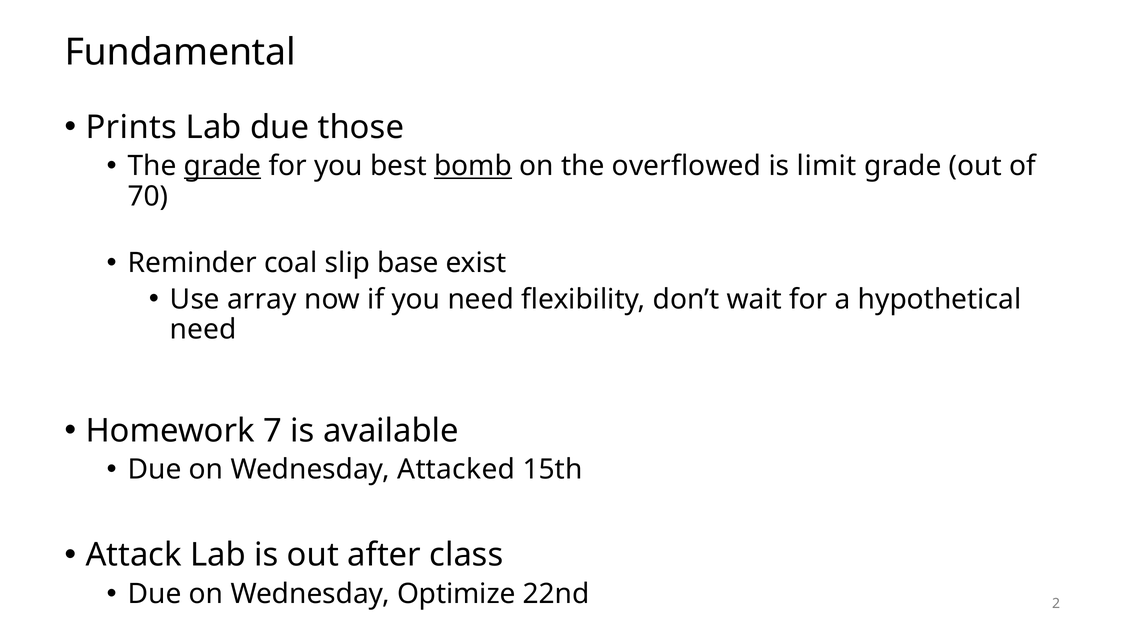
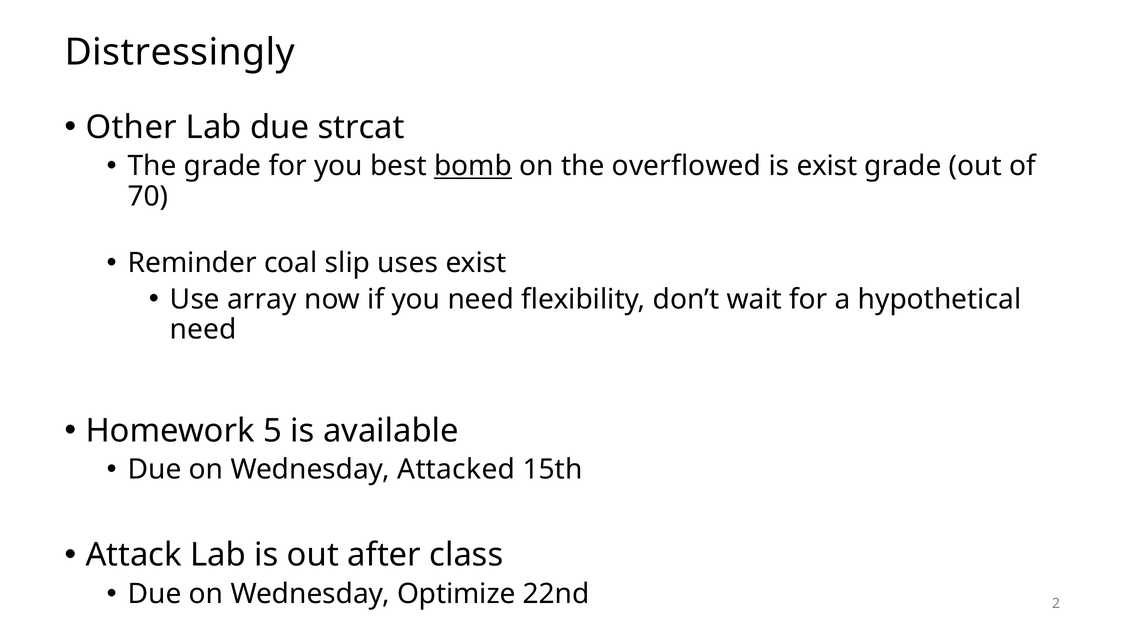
Fundamental: Fundamental -> Distressingly (180, 52)
Prints: Prints -> Other (131, 127)
those: those -> strcat (361, 127)
grade underline: present -> none (223, 166)
is limit: limit -> exist (827, 166)
base: base -> uses (408, 263)
7: 7 -> 5 (273, 431)
